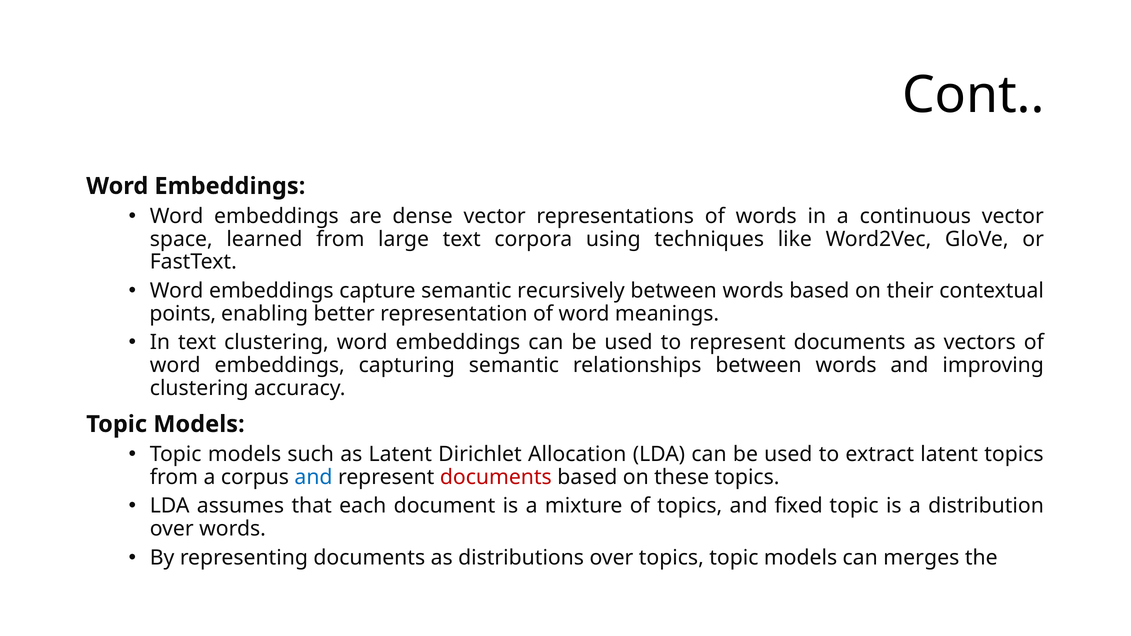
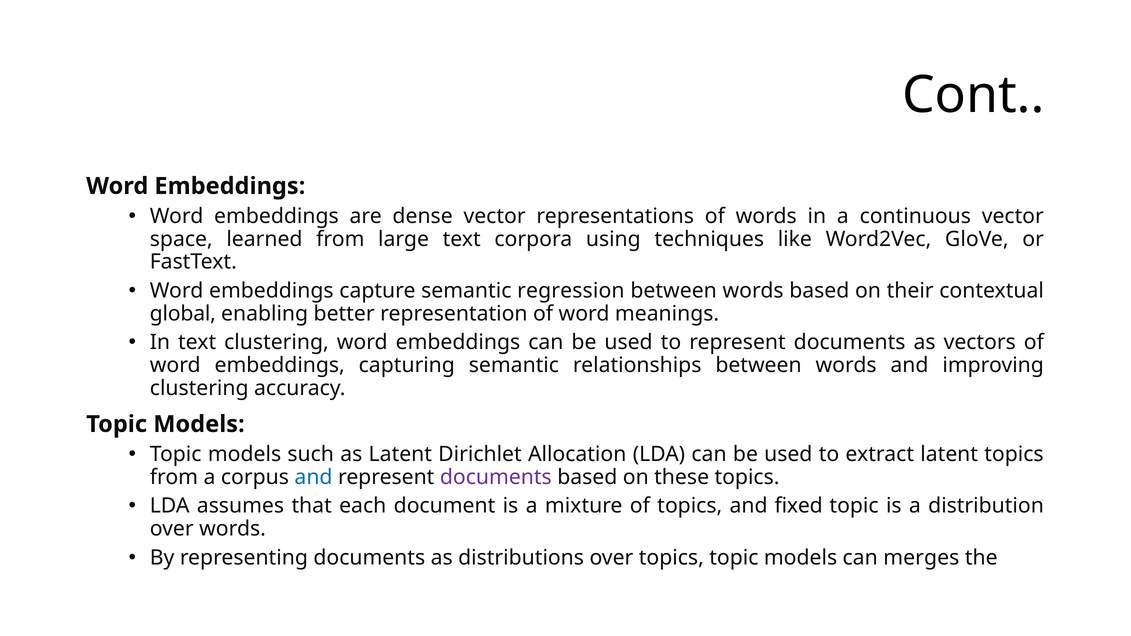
recursively: recursively -> regression (571, 291)
points: points -> global (183, 314)
documents colour: red -> purple (496, 477)
